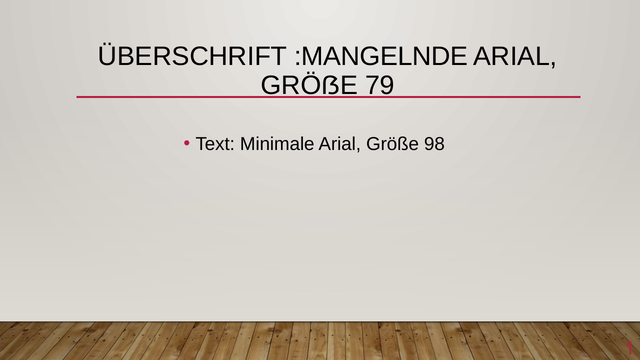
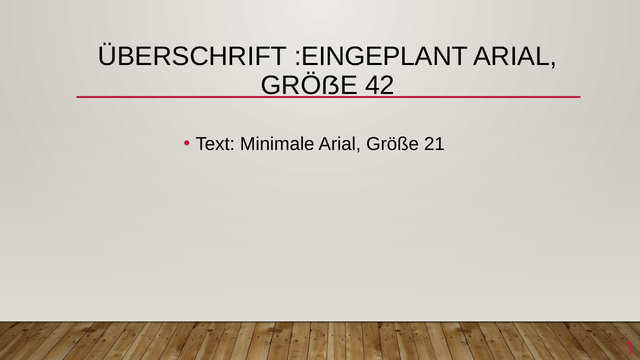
:MANGELNDE: :MANGELNDE -> :EINGEPLANT (381, 57)
79: 79 -> 42 (380, 85)
98: 98 -> 21 (434, 144)
